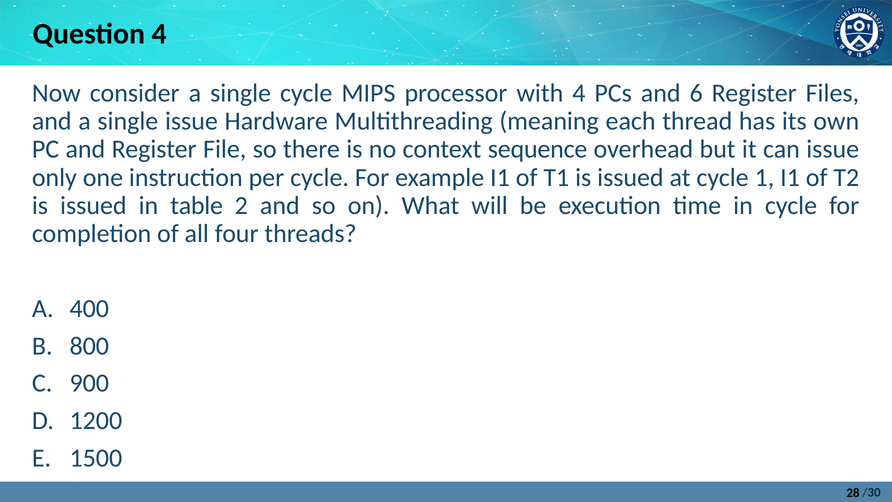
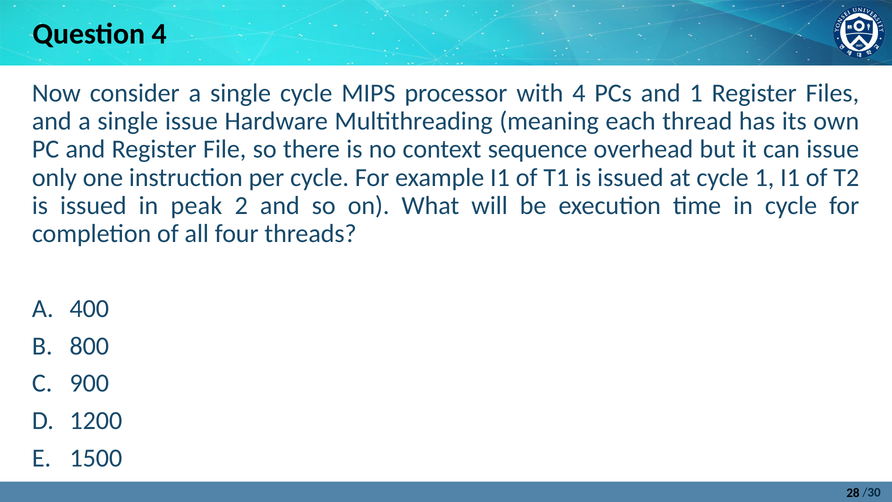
and 6: 6 -> 1 (696, 93)
table: table -> peak (196, 205)
